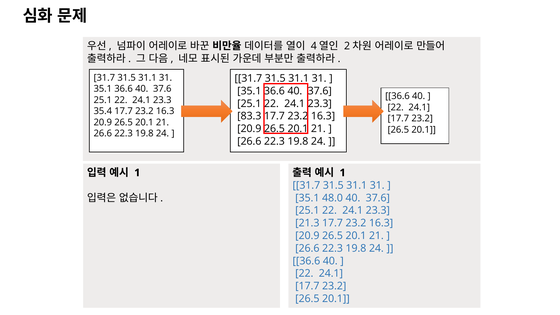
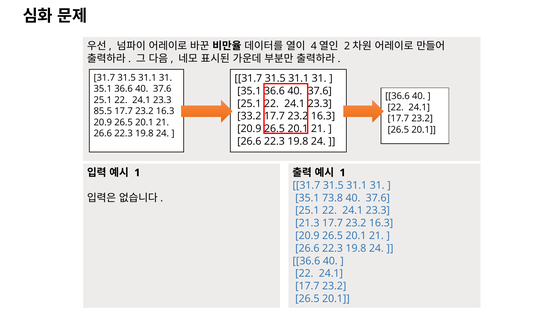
35.4: 35.4 -> 85.5 (103, 111)
83.3: 83.3 -> 33.2 (249, 116)
48.0: 48.0 -> 73.8 (332, 198)
